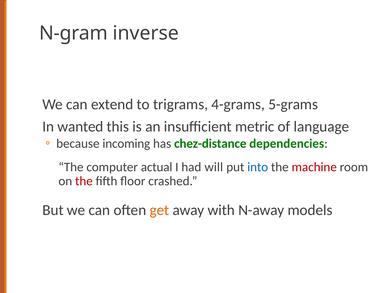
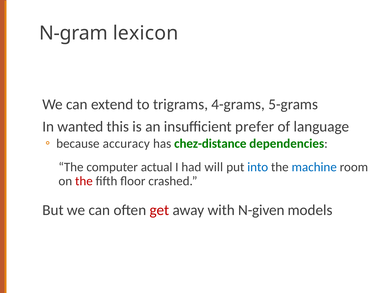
inverse: inverse -> lexicon (146, 33)
metric: metric -> prefer (255, 126)
incoming: incoming -> accuracy (126, 143)
machine colour: red -> blue (314, 167)
get colour: orange -> red (159, 210)
N-away: N-away -> N-given (261, 210)
